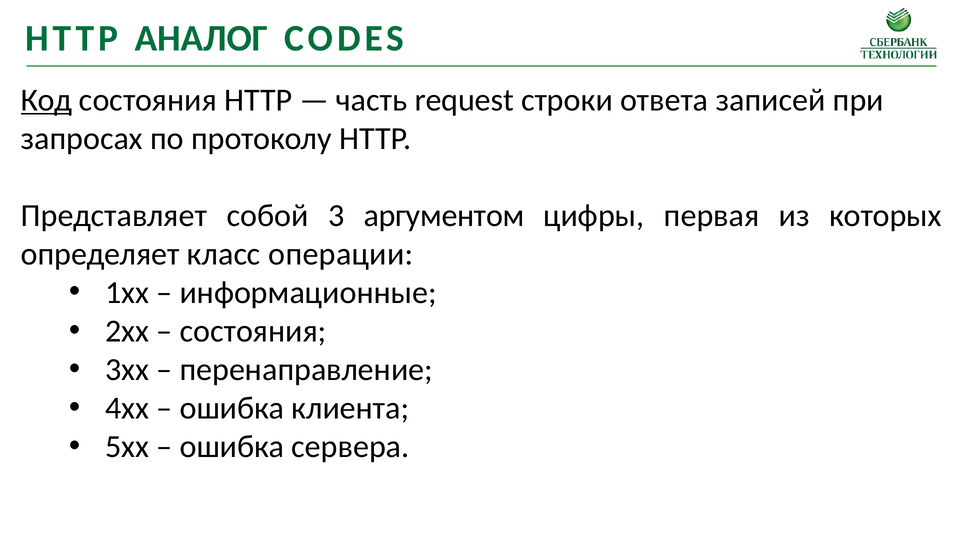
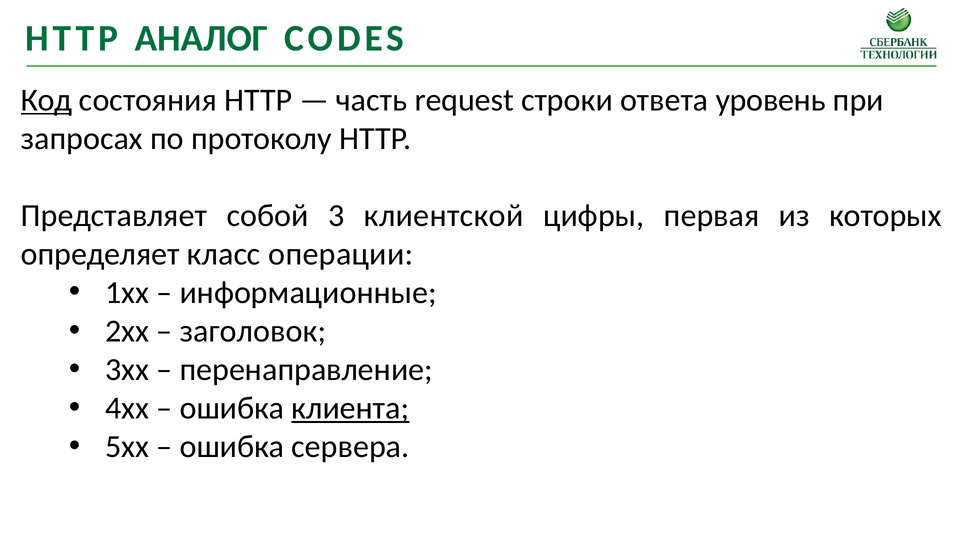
записей: записей -> уровень (771, 100)
аргументом: аргументом -> клиентской (444, 215)
состояния: состояния -> заголовок (253, 331)
клиента underline: none -> present (350, 408)
